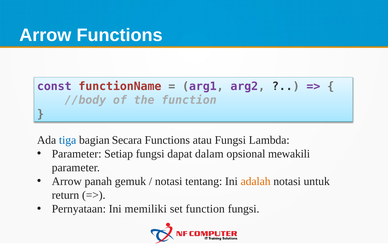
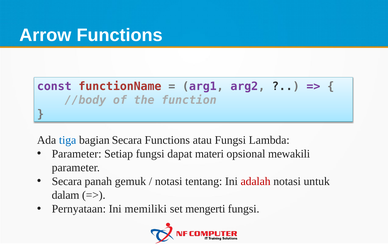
dalam: dalam -> materi (209, 154)
Arrow: Arrow -> Secara (67, 182)
adalah colour: orange -> red (256, 182)
return: return -> dalam (66, 195)
set function: function -> mengerti (205, 209)
